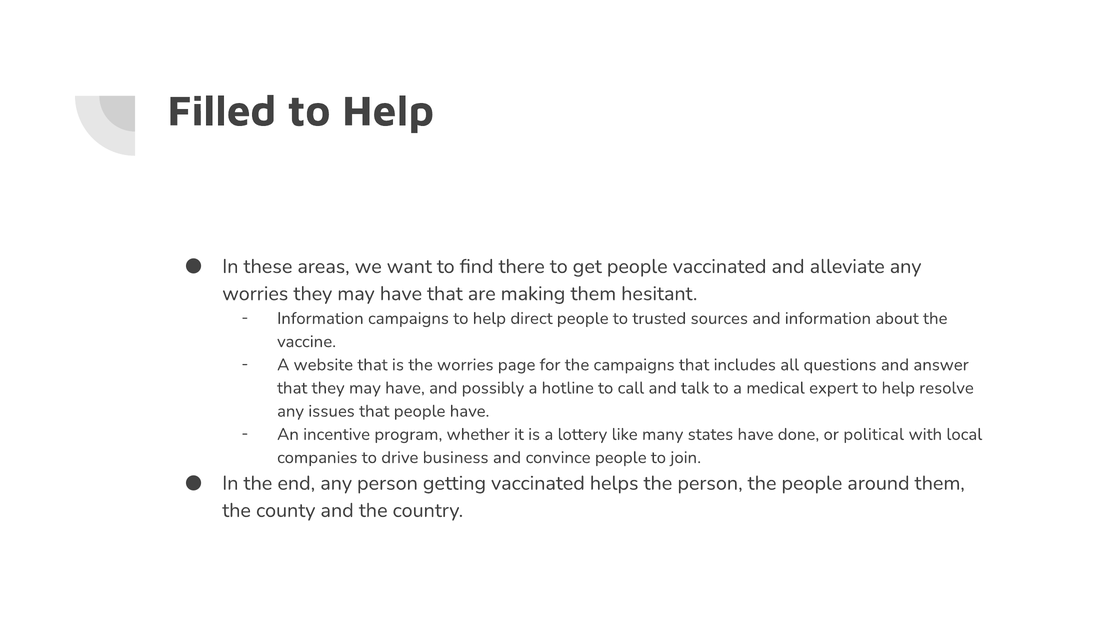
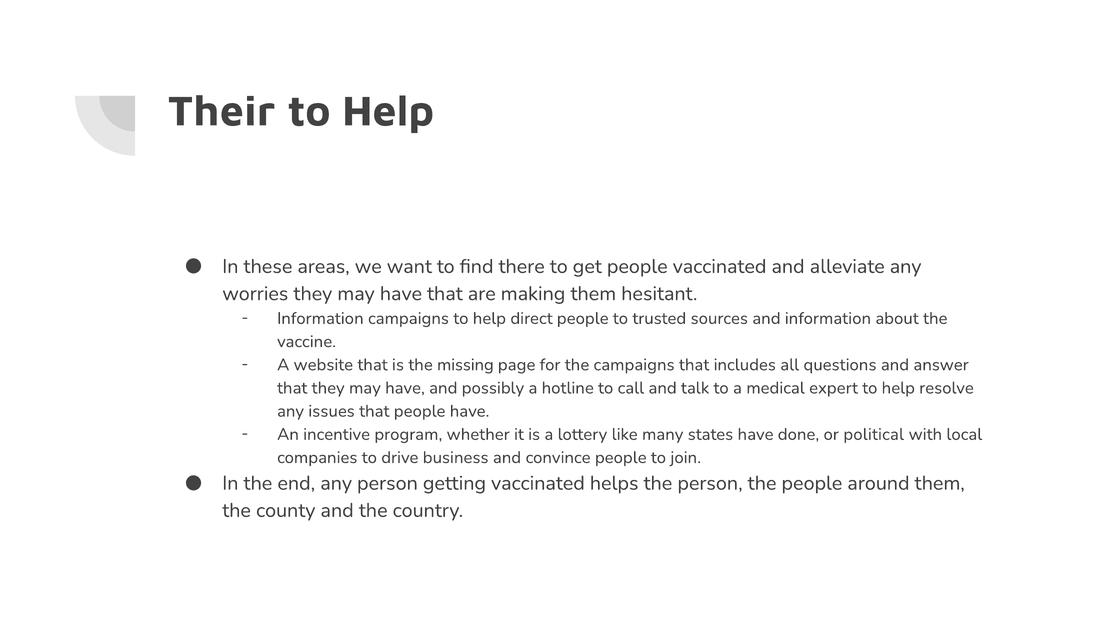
Filled: Filled -> Their (222, 111)
the worries: worries -> missing (465, 365)
